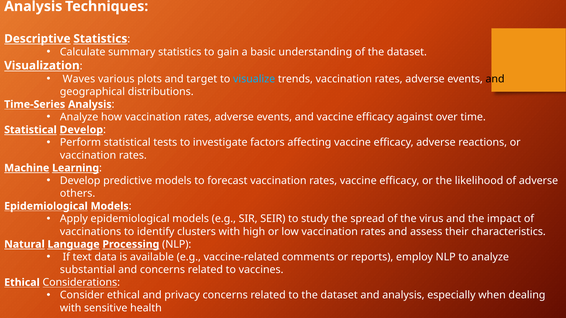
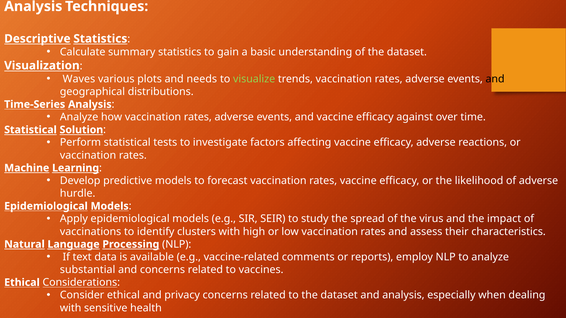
target: target -> needs (202, 79)
visualize colour: light blue -> light green (254, 79)
Statistical Develop: Develop -> Solution (81, 130)
others: others -> hurdle (78, 194)
